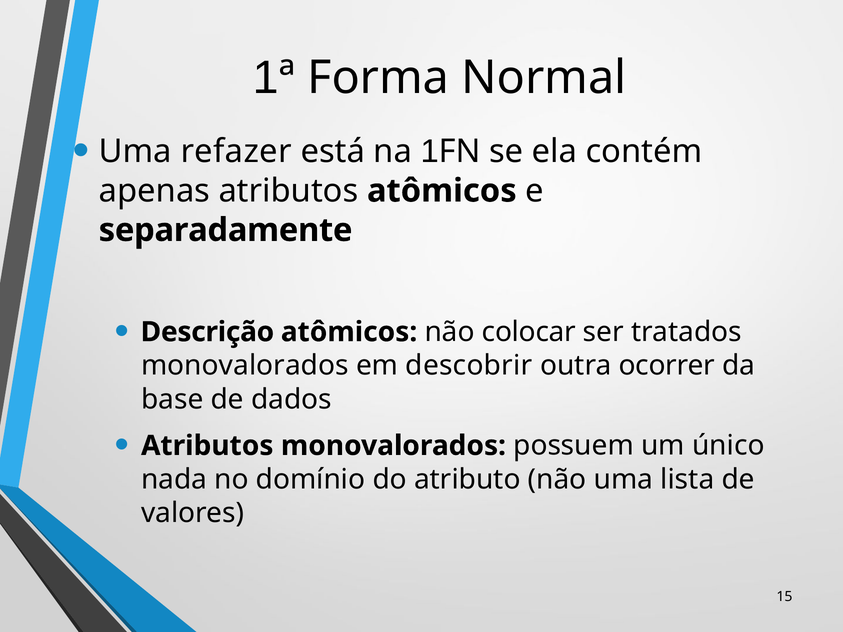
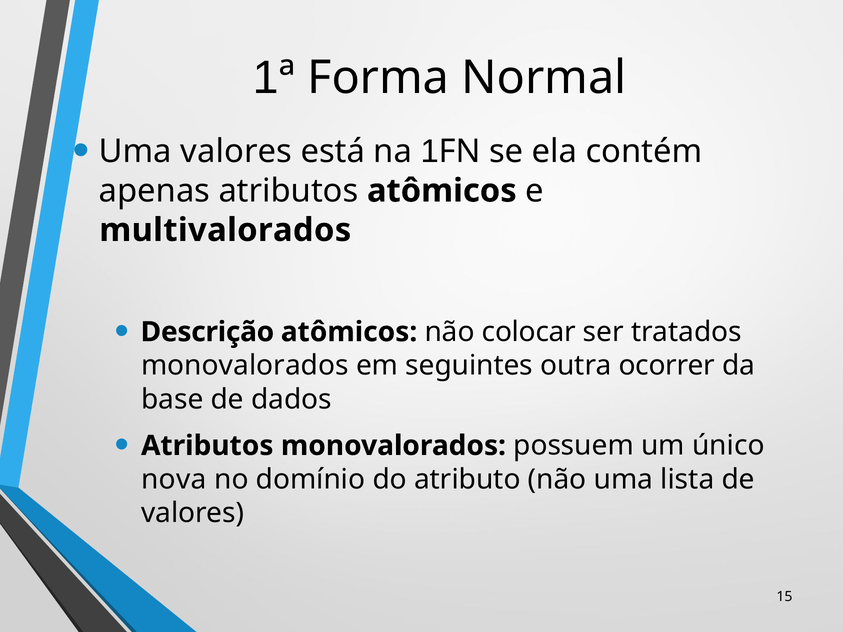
Uma refazer: refazer -> valores (236, 152)
separadamente: separadamente -> multivalorados (225, 230)
descobrir: descobrir -> seguintes (469, 366)
nada: nada -> nova (174, 480)
